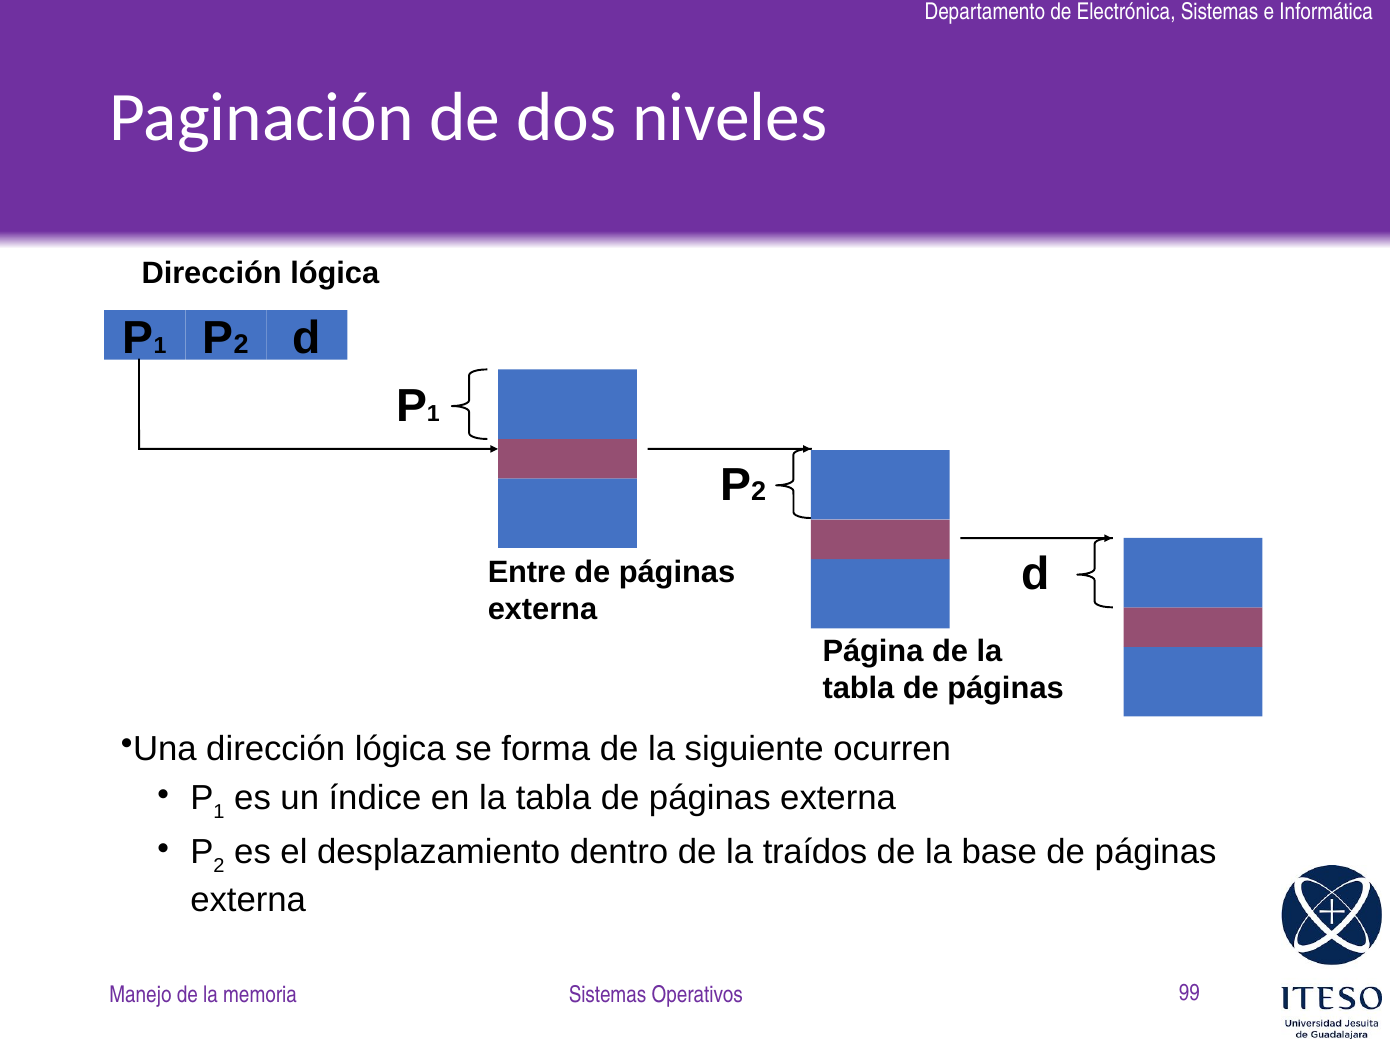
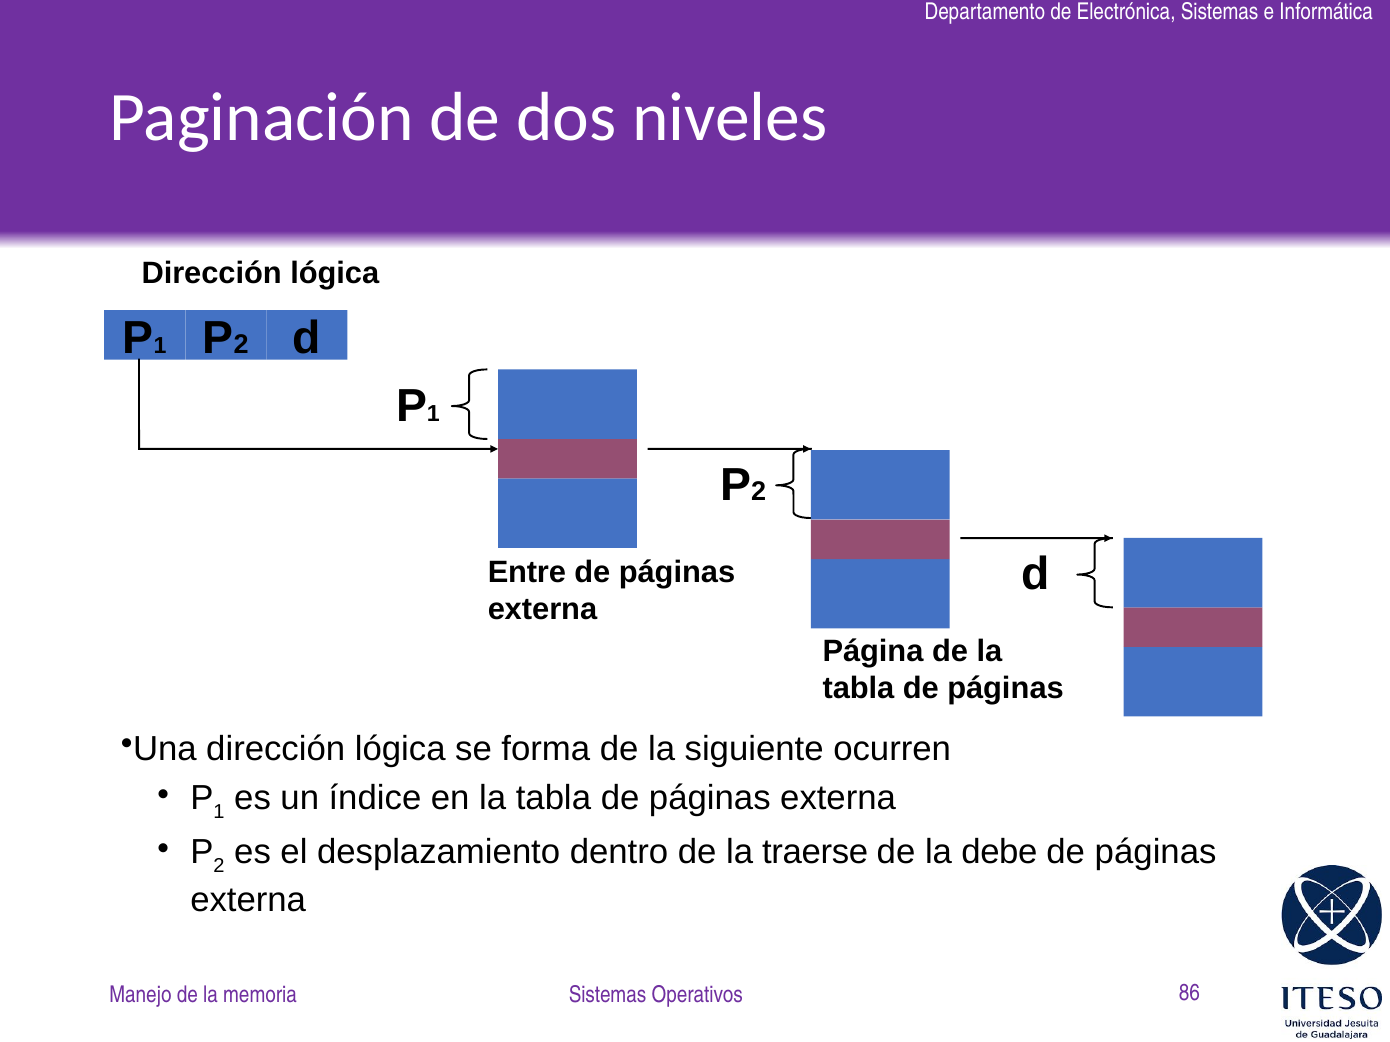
traídos: traídos -> traerse (815, 853)
base: base -> debe (999, 853)
99: 99 -> 86 (1190, 994)
